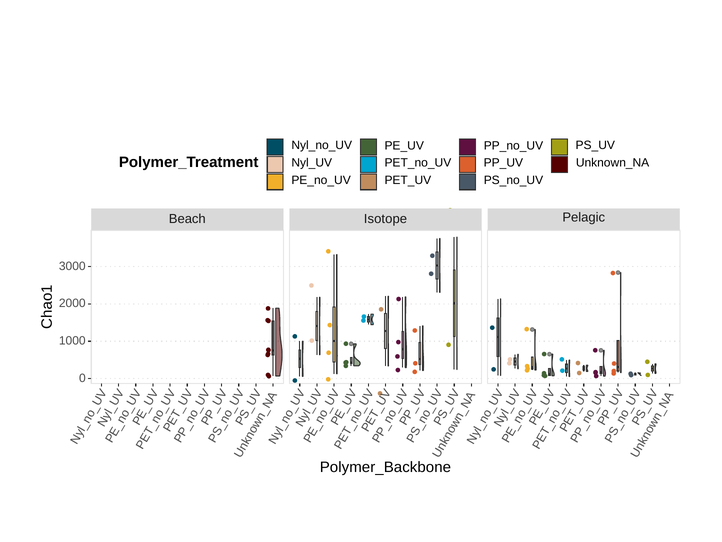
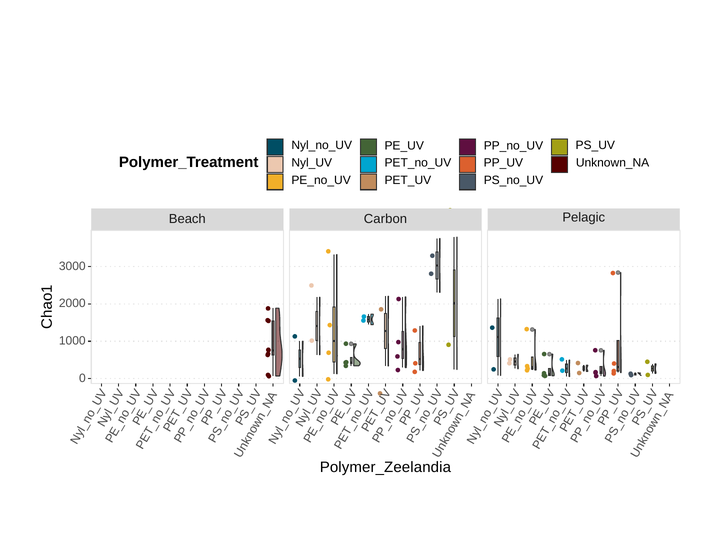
Isotope: Isotope -> Carbon (385, 219)
Polymer_Backbone: Polymer_Backbone -> Polymer_Zeelandia (385, 467)
